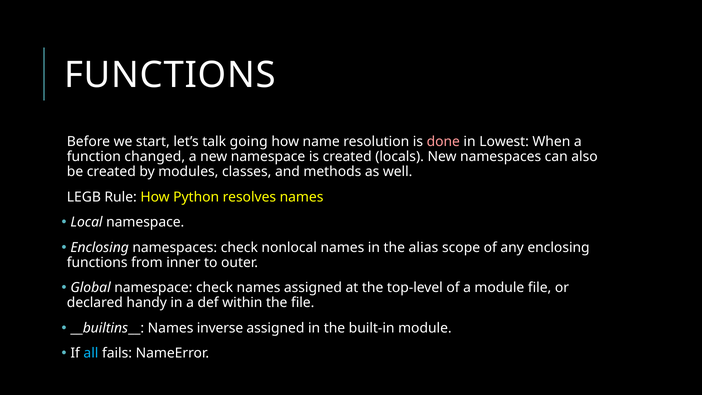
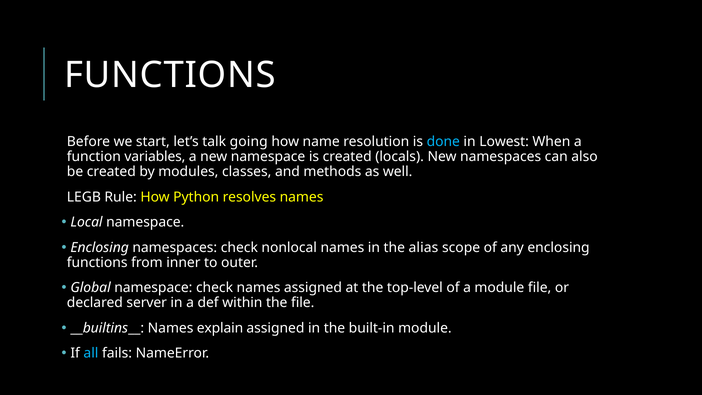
done colour: pink -> light blue (443, 142)
changed: changed -> variables (155, 157)
handy: handy -> server (147, 303)
inverse: inverse -> explain (220, 328)
